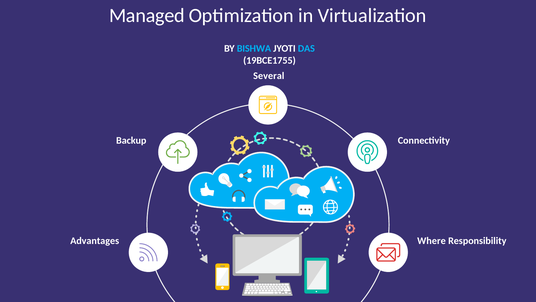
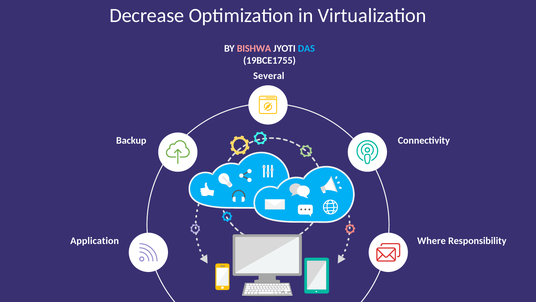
Managed: Managed -> Decrease (147, 15)
BISHWA colour: light blue -> pink (254, 48)
Advantages: Advantages -> Application (95, 240)
